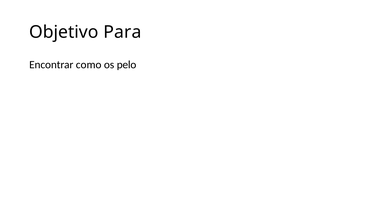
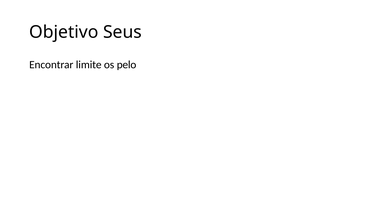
Para: Para -> Seus (122, 32)
como: como -> limite (89, 65)
